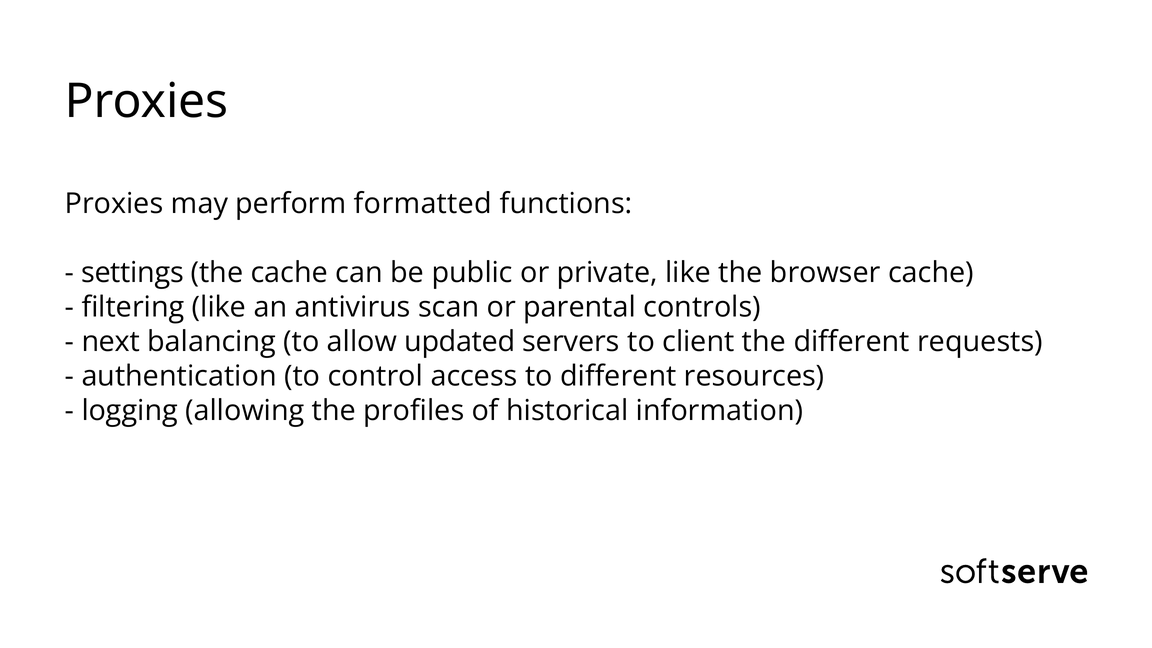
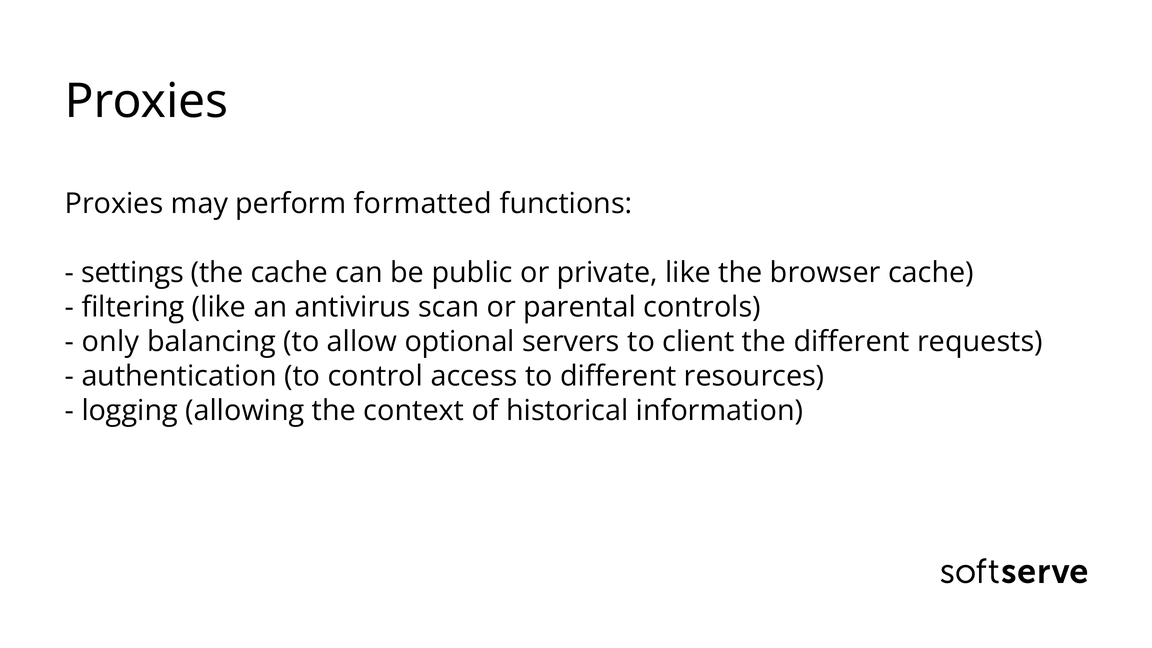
next: next -> only (110, 342)
updated: updated -> optional (460, 342)
profiles: profiles -> context (414, 411)
